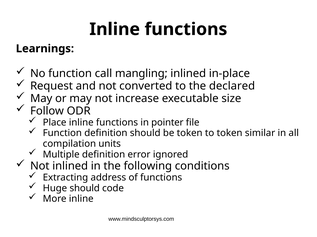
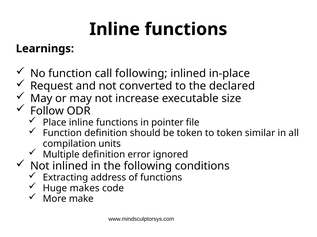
call mangling: mangling -> following (141, 74)
Huge should: should -> makes (85, 189)
More inline: inline -> make (81, 199)
